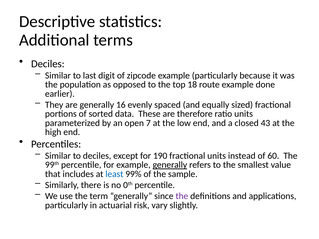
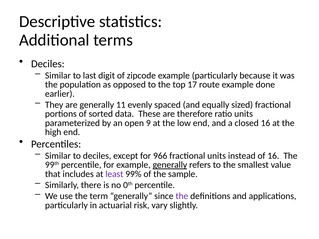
18: 18 -> 17 (192, 85)
16: 16 -> 11 (121, 105)
7: 7 -> 9 (148, 123)
closed 43: 43 -> 16 (265, 123)
190: 190 -> 966 (160, 156)
of 60: 60 -> 16 (273, 156)
least colour: blue -> purple (114, 174)
